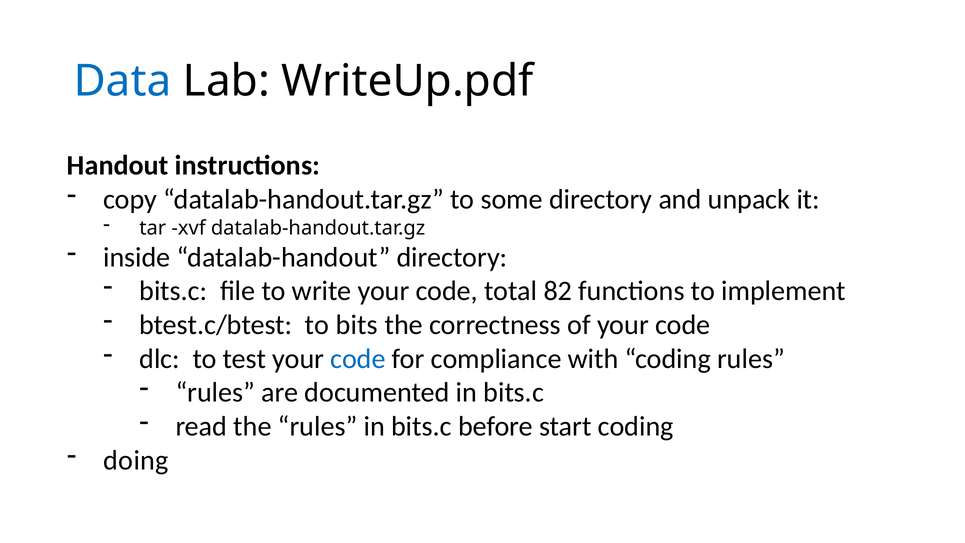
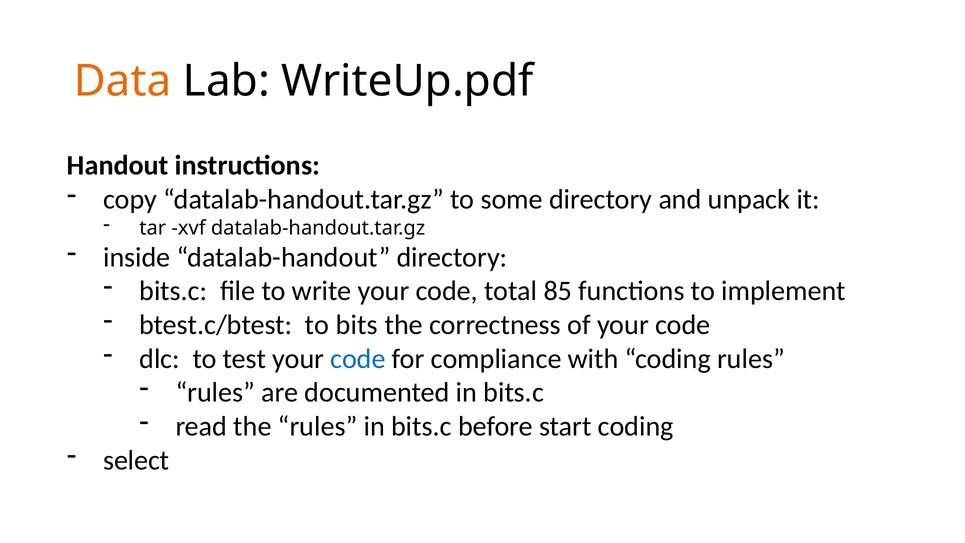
Data colour: blue -> orange (122, 81)
82: 82 -> 85 (558, 291)
doing: doing -> select (136, 460)
